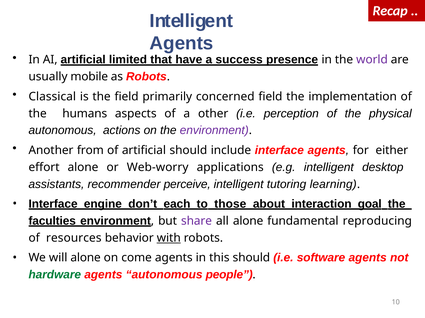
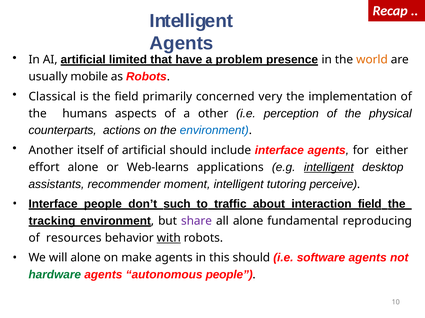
success: success -> problem (239, 60)
world colour: purple -> orange (372, 60)
concerned field: field -> very (270, 97)
autonomous: autonomous -> counterparts (63, 131)
environment colour: purple -> blue (214, 131)
from: from -> itself (90, 151)
Web-worry: Web-worry -> Web-learns (158, 168)
intelligent underline: none -> present (329, 168)
perceive: perceive -> moment (187, 185)
learning: learning -> perceive (333, 185)
Interface engine: engine -> people (103, 204)
each: each -> such (177, 204)
those: those -> traffic (230, 204)
interaction goal: goal -> field (370, 204)
faculties: faculties -> tracking (52, 221)
come: come -> make (137, 258)
